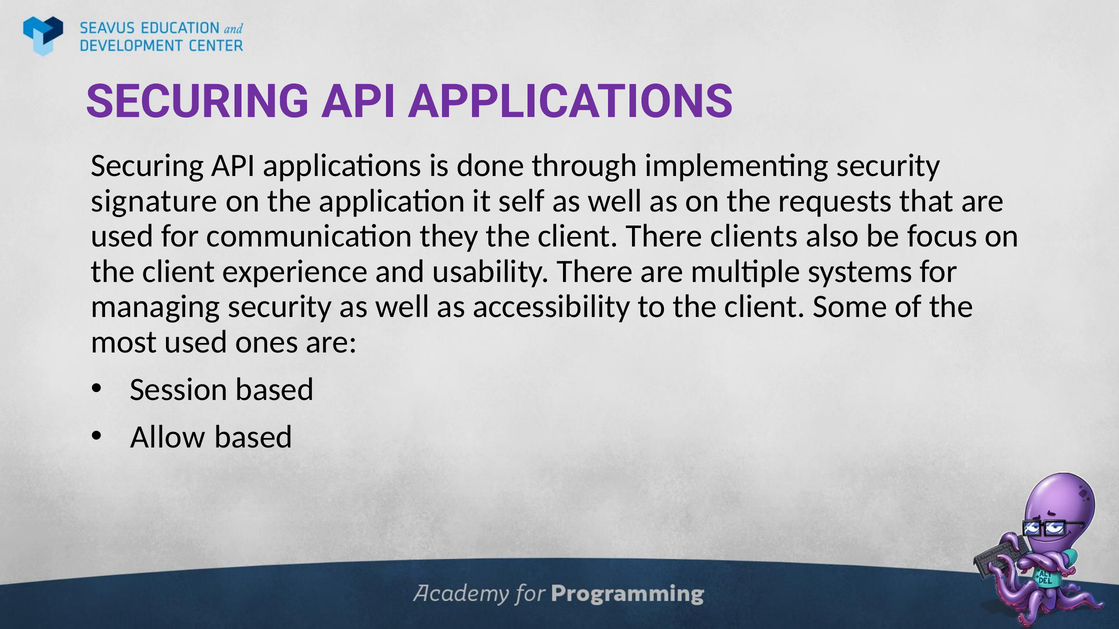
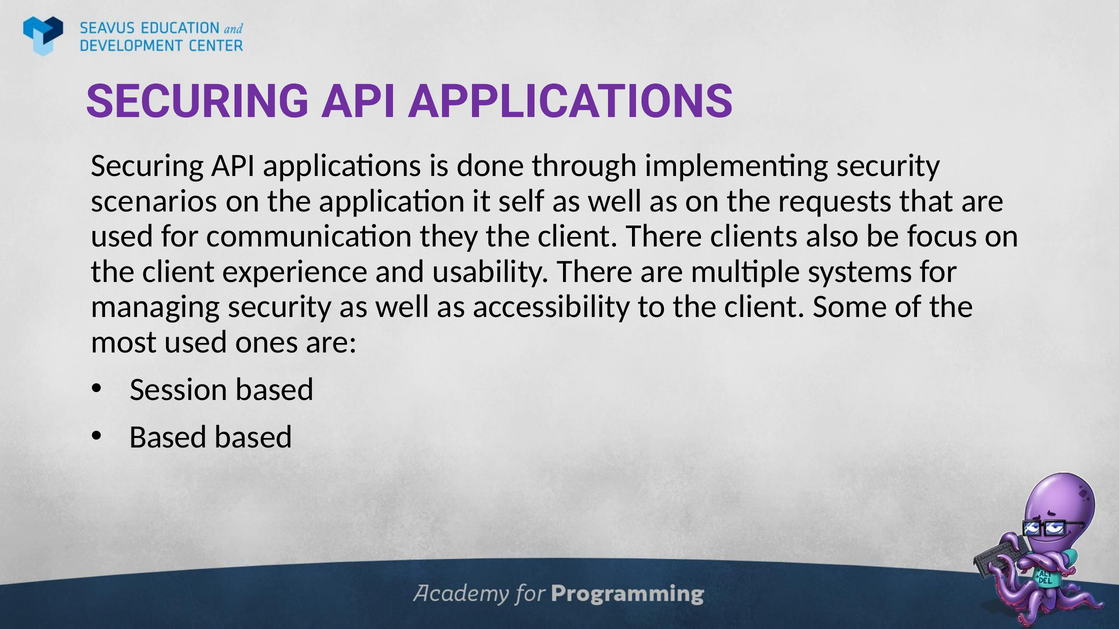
signature: signature -> scenarios (154, 201)
Allow: Allow -> Based (168, 437)
